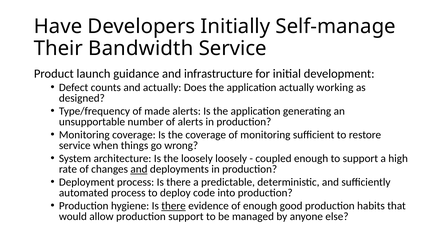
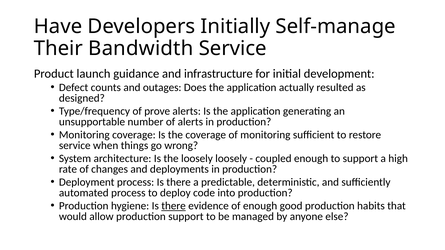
and actually: actually -> outages (162, 88)
working: working -> resulted (335, 88)
made: made -> prove (157, 111)
and underline: present -> none (139, 169)
